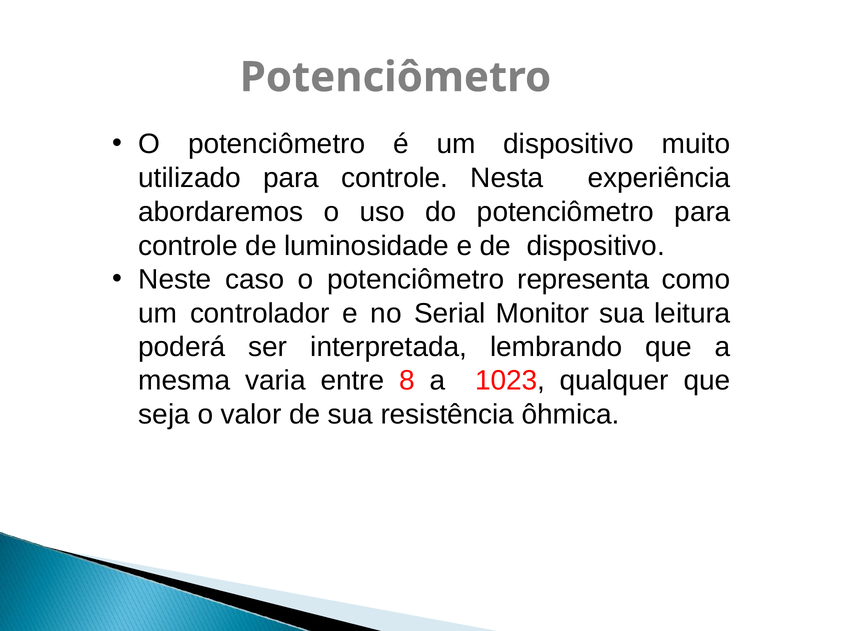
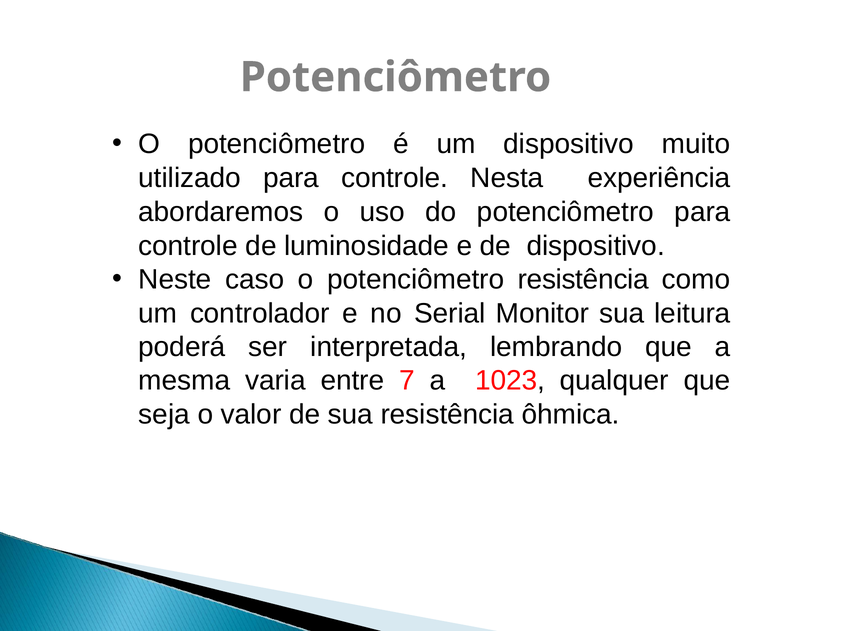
potenciômetro representa: representa -> resistência (583, 280)
8: 8 -> 7 (407, 381)
